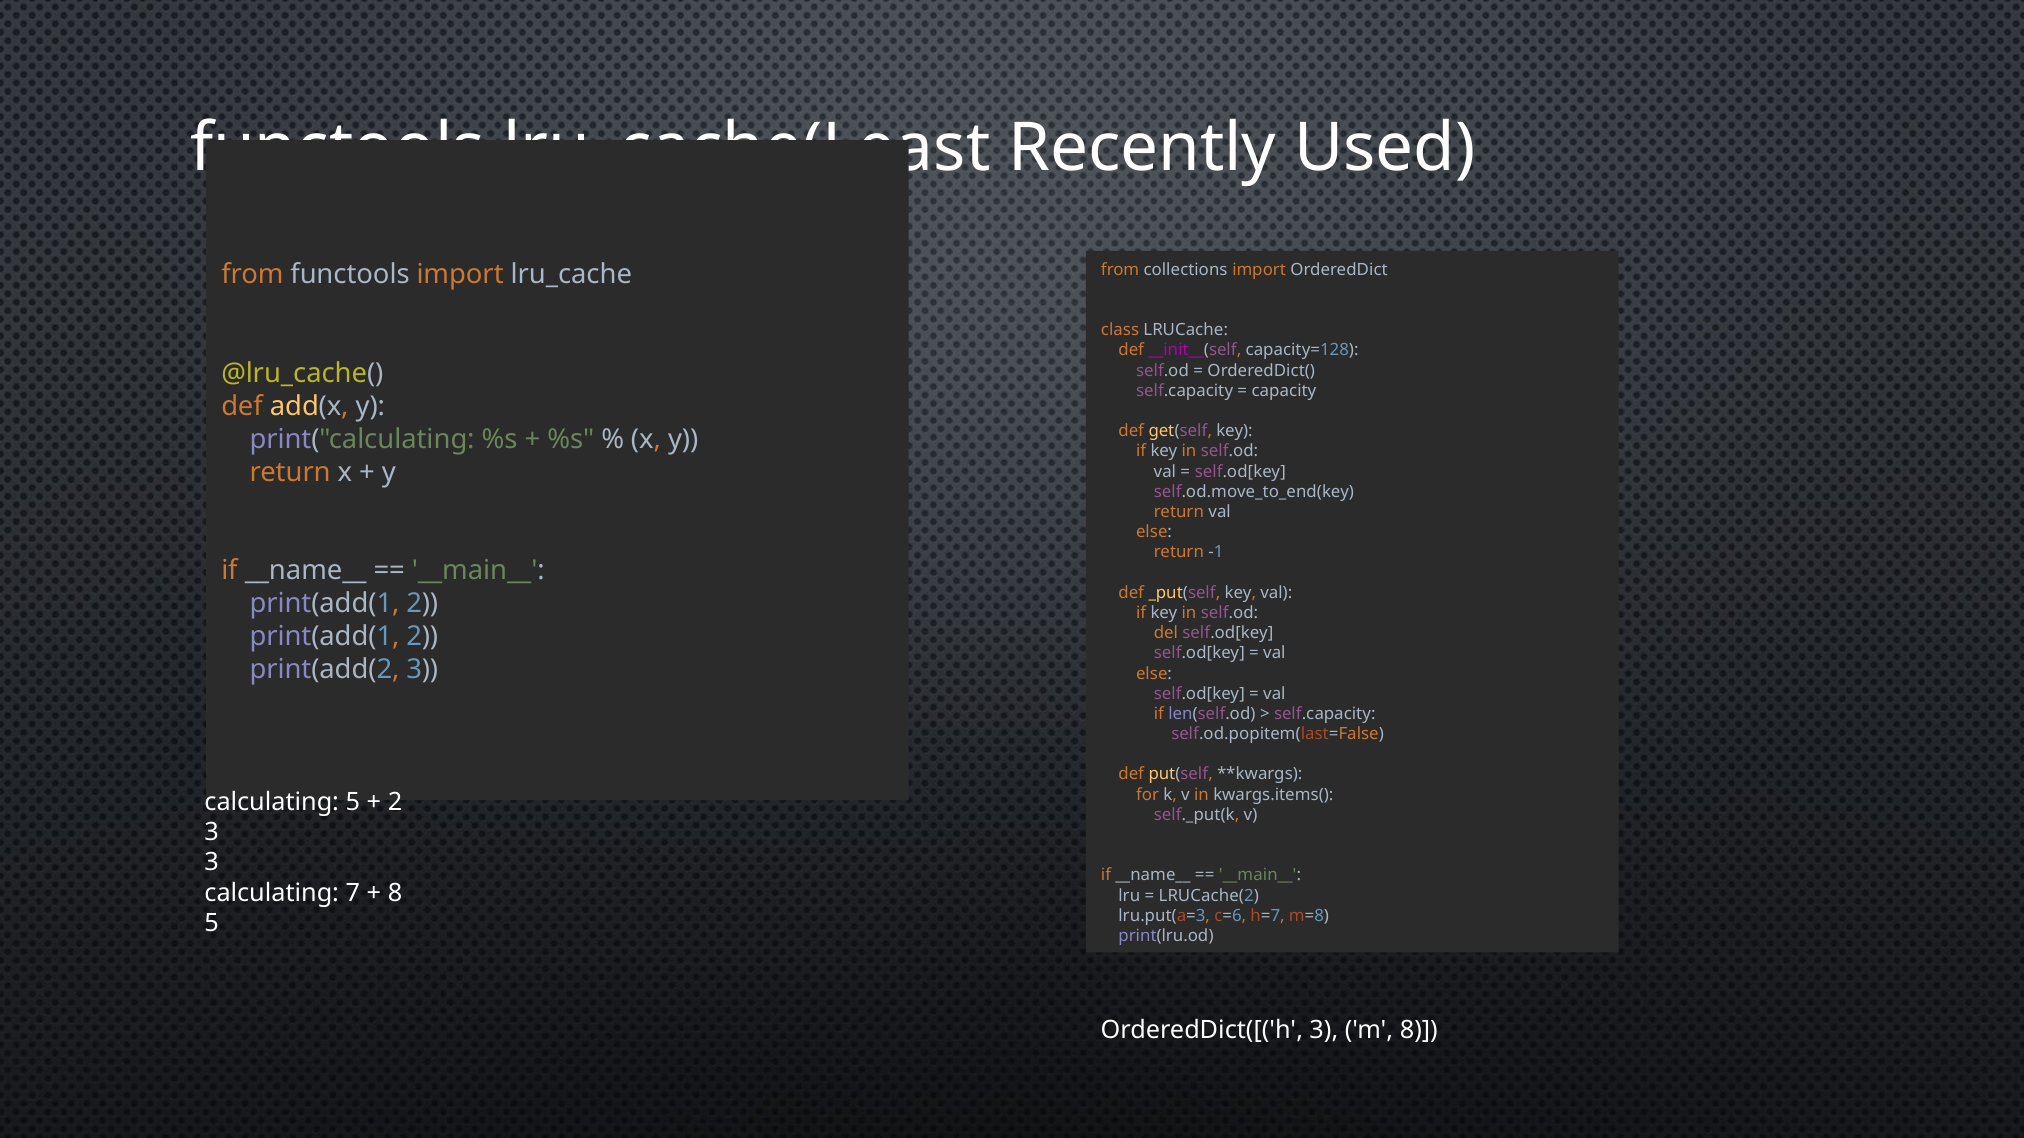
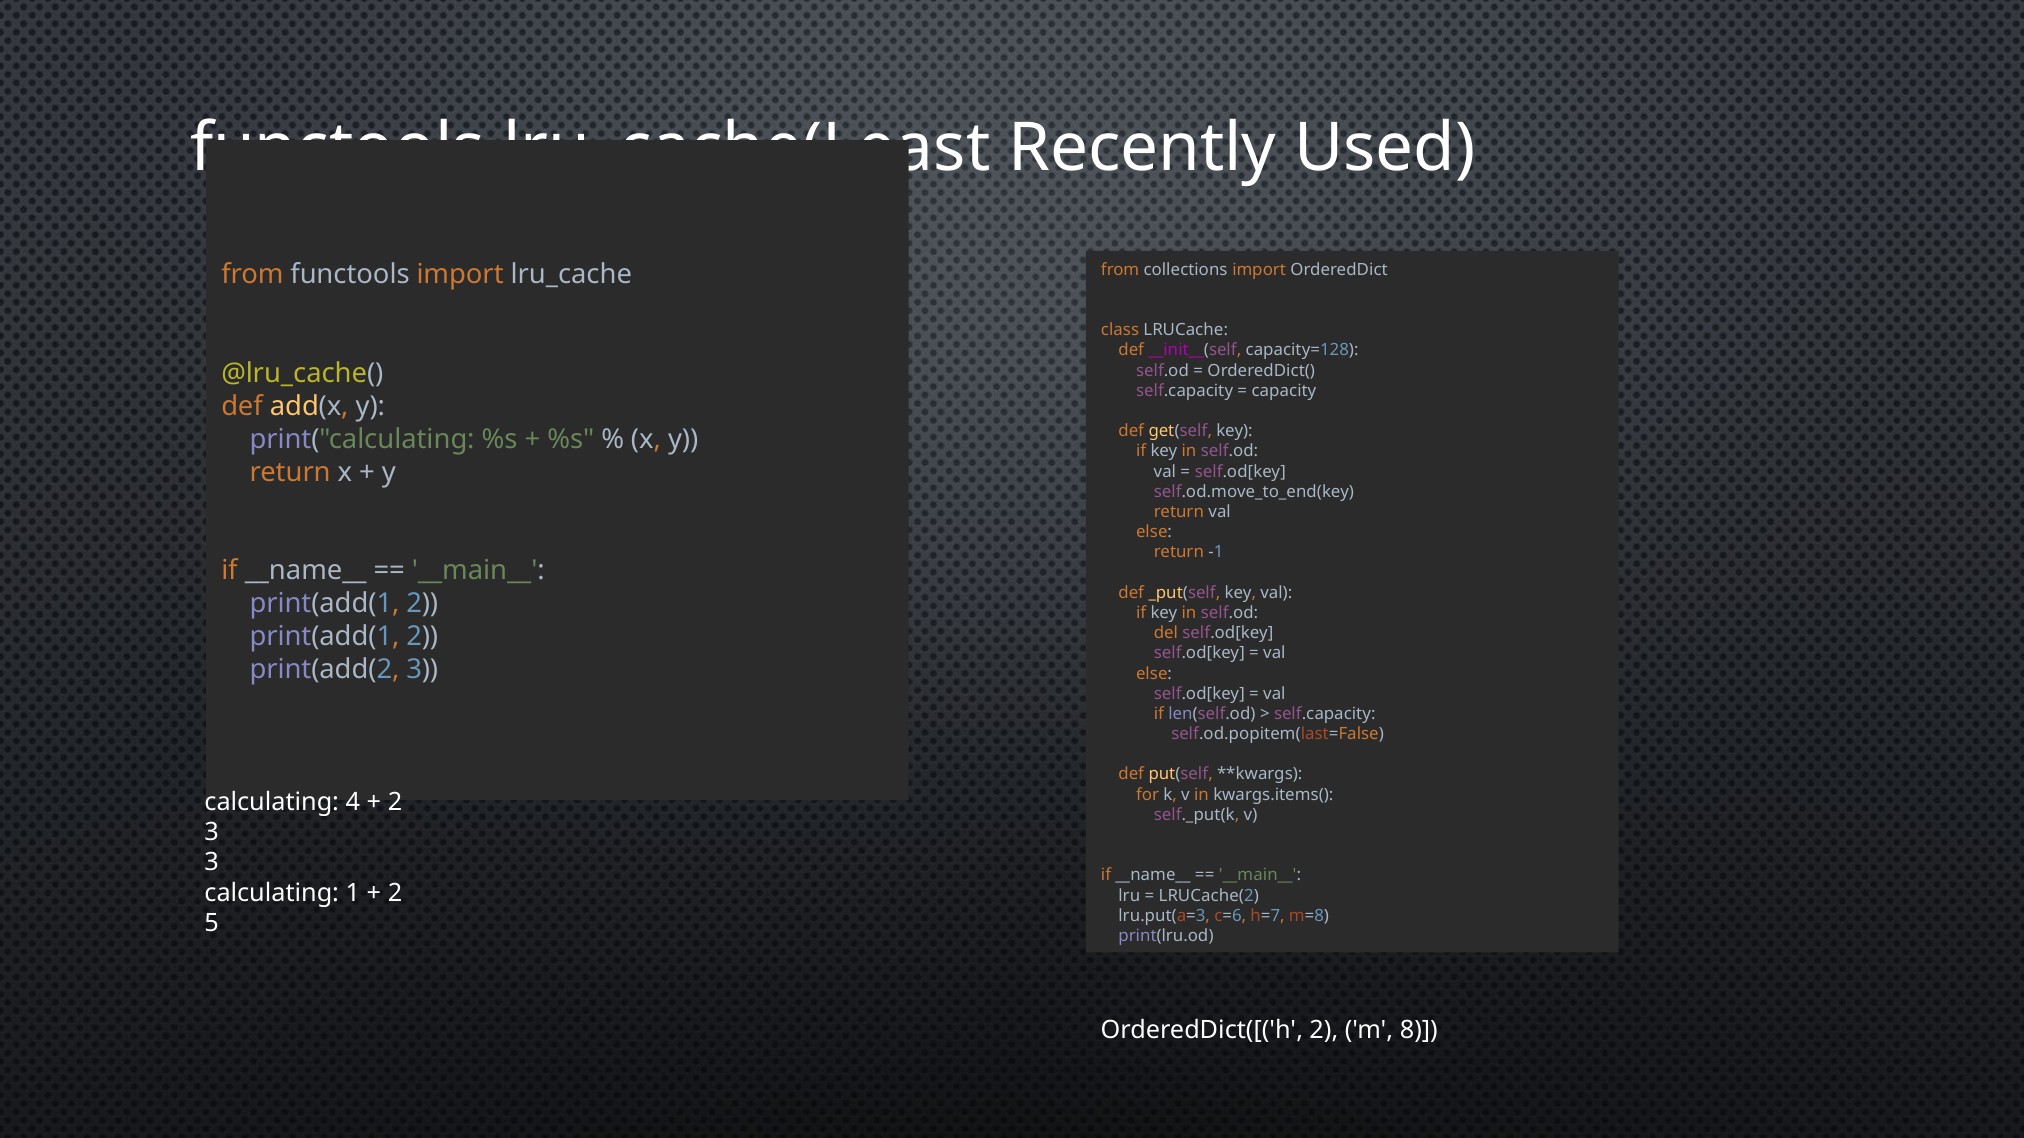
calculating 5: 5 -> 4 (353, 802)
7: 7 -> 1 (353, 893)
8: 8 -> 2 (395, 893)
OrderedDict([('h 3: 3 -> 2 (1324, 1031)
